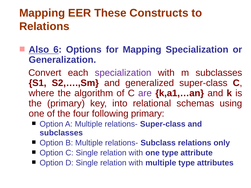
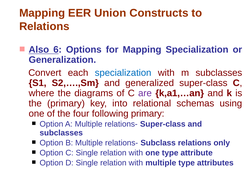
These: These -> Union (110, 13)
specialization colour: purple -> blue (123, 73)
algorithm: algorithm -> diagrams (94, 93)
